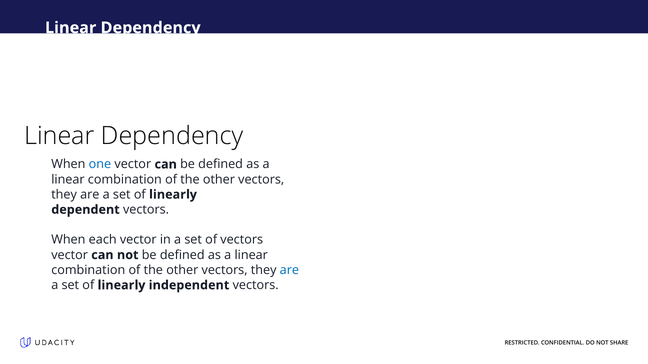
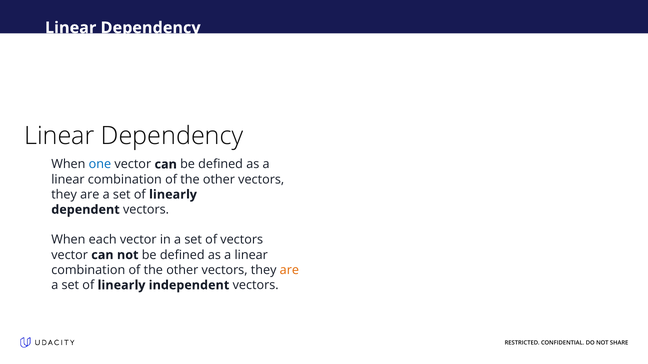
are colour: blue -> orange (289, 270)
